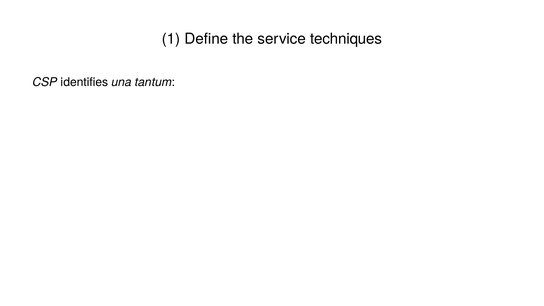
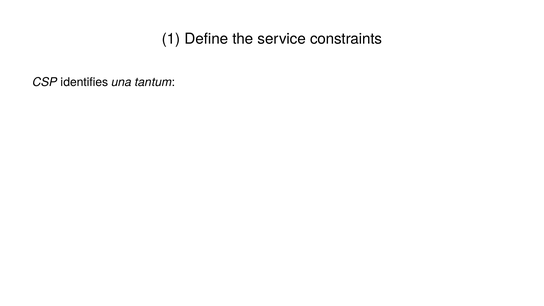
techniques: techniques -> constraints (346, 39)
